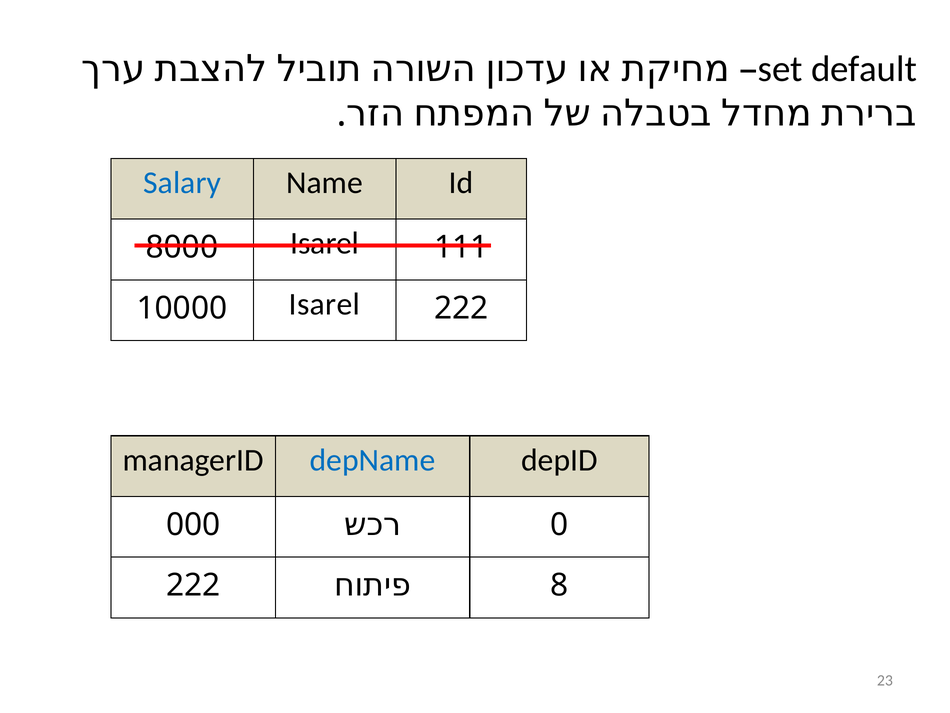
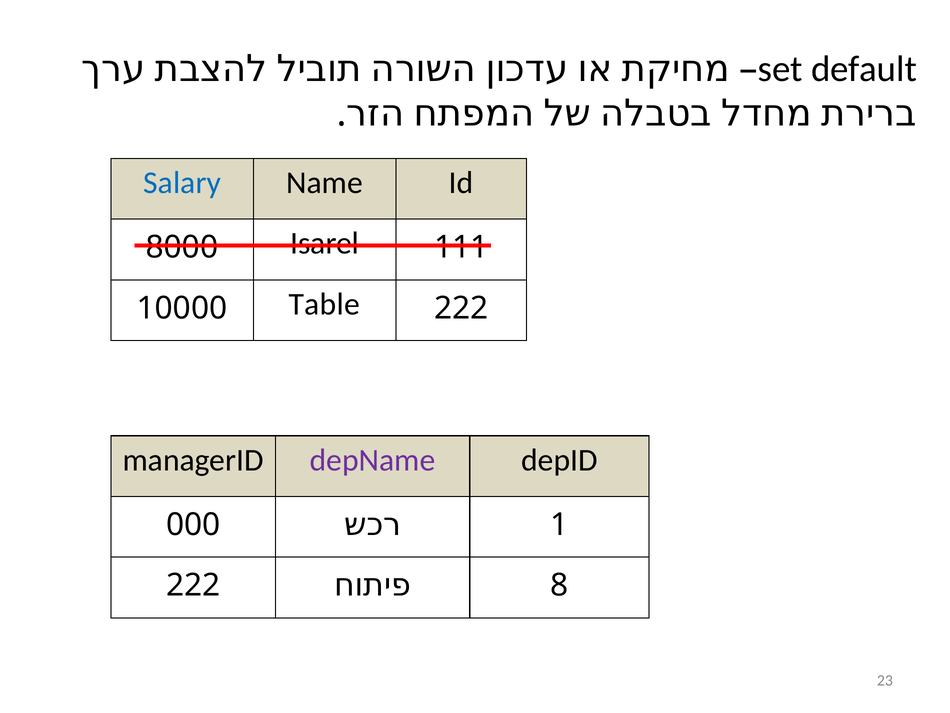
10000 Isarel: Isarel -> Table (324, 304)
depName colour: blue -> purple (373, 460)
0: 0 -> 1 (559, 524)
